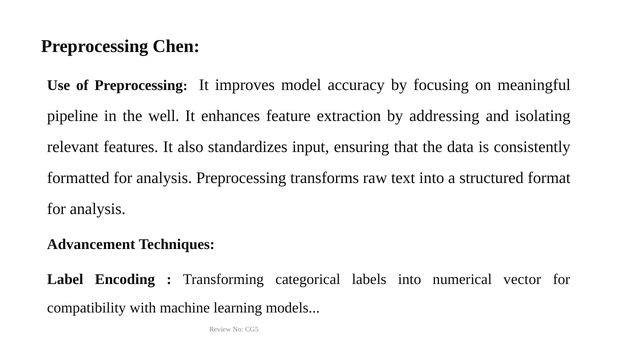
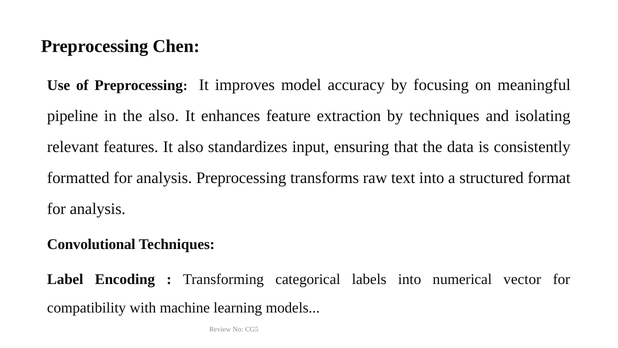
the well: well -> also (164, 116)
by addressing: addressing -> techniques (444, 116)
Advancement: Advancement -> Convolutional (91, 244)
